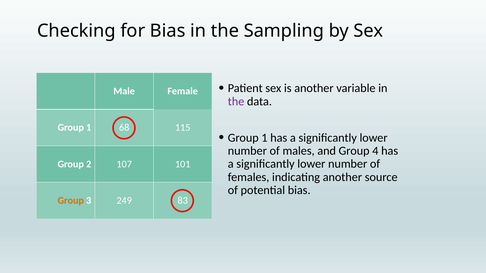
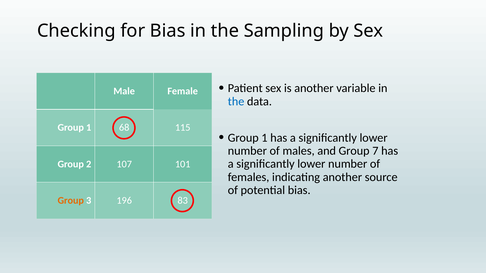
the colour: purple -> blue (236, 102)
4: 4 -> 7 (375, 151)
249: 249 -> 196 (124, 201)
